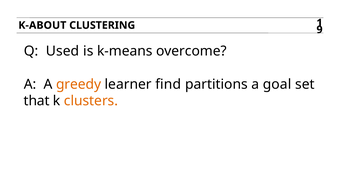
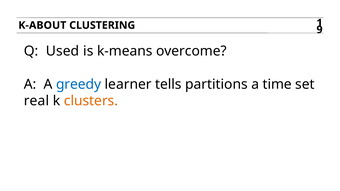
greedy colour: orange -> blue (79, 84)
find: find -> tells (168, 84)
goal: goal -> time (277, 84)
that: that -> real (36, 101)
